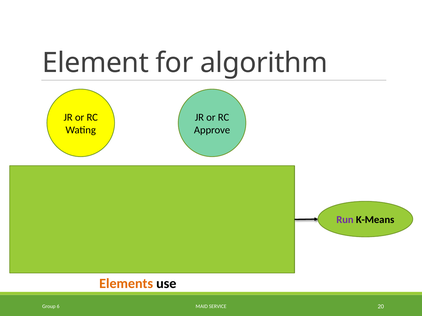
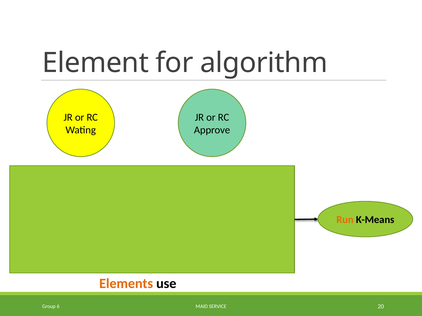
Run colour: purple -> orange (345, 220)
